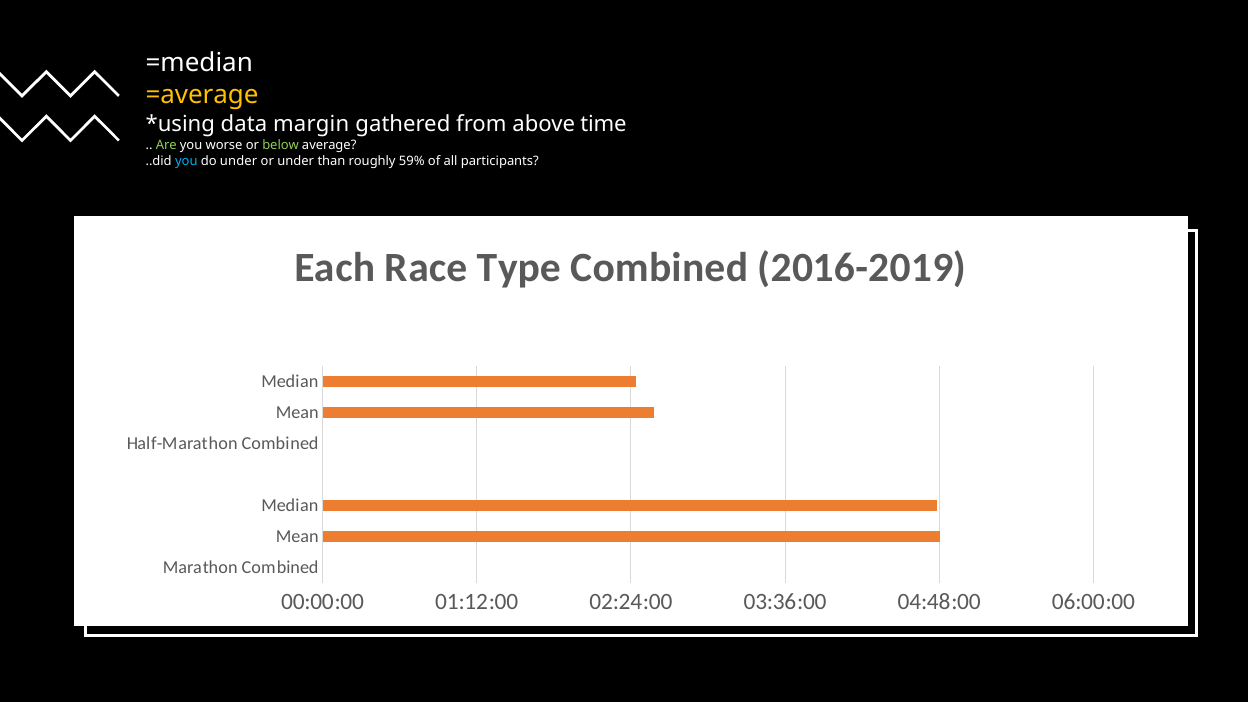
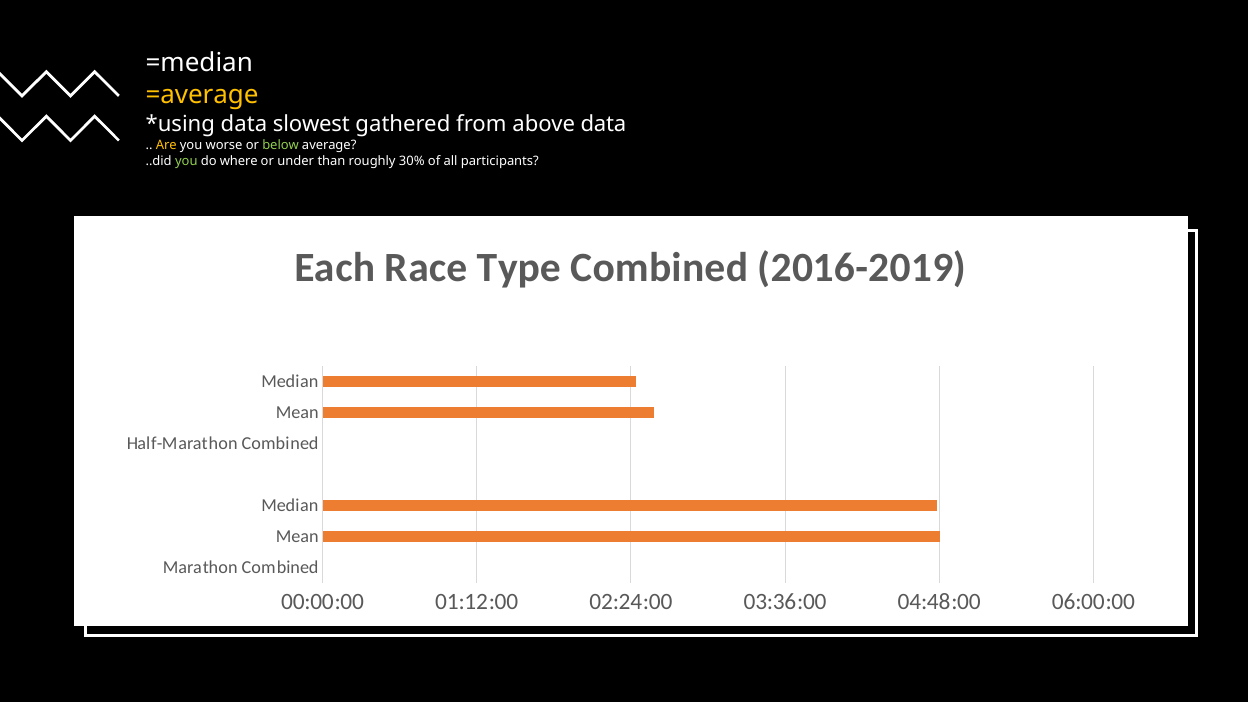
margin: margin -> slowest (311, 124)
above time: time -> data (603, 124)
Are colour: light green -> yellow (166, 145)
you colour: light blue -> light green (186, 161)
do under: under -> where (239, 161)
59%: 59% -> 30% (412, 161)
